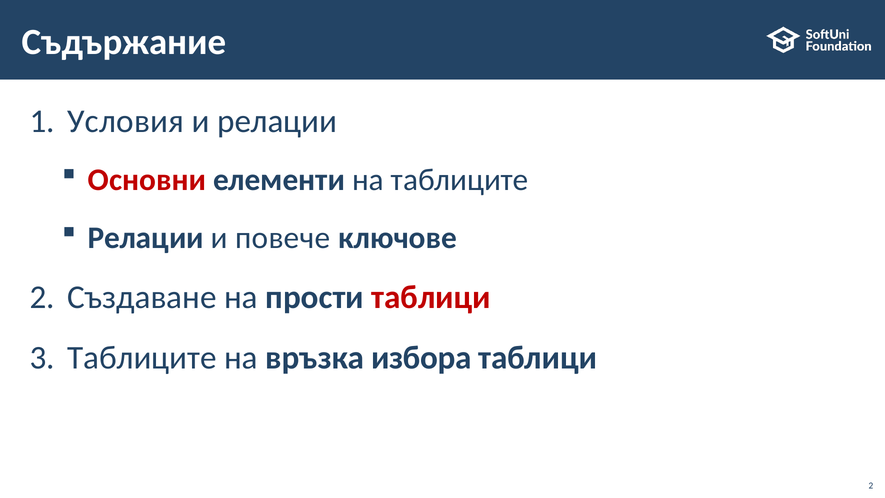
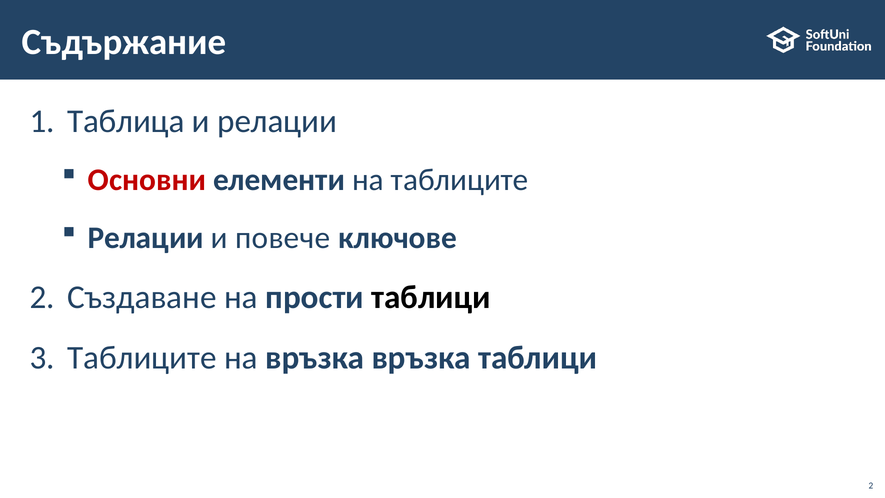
Условия: Условия -> Таблица (126, 121)
таблици colour: red -> black (431, 297)
връзка избора: избора -> връзка (421, 357)
